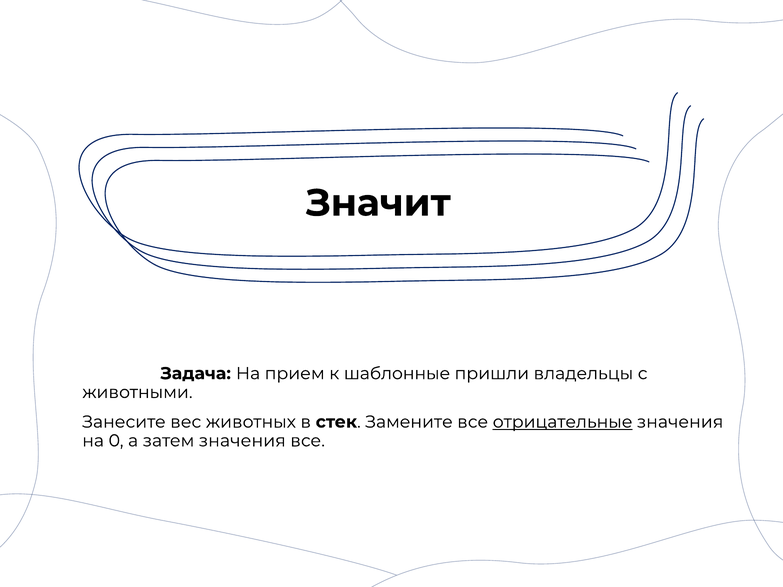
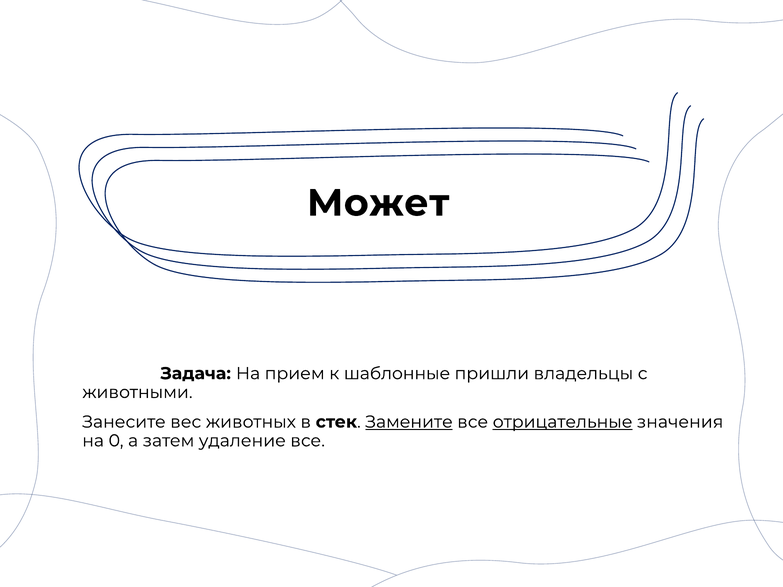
Значит: Значит -> Может (378, 203)
Замените underline: none -> present (409, 422)
затем значения: значения -> удаление (242, 441)
